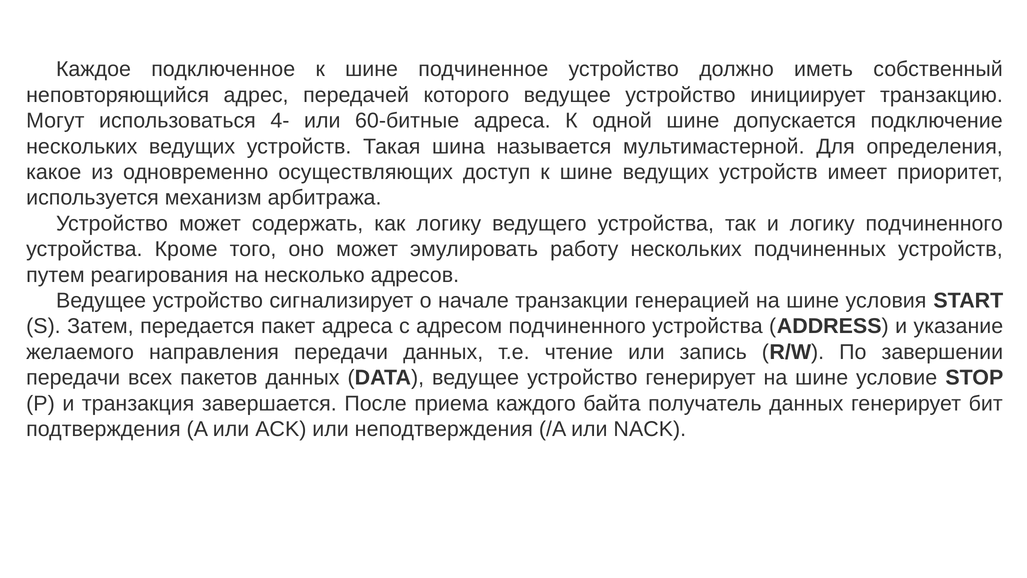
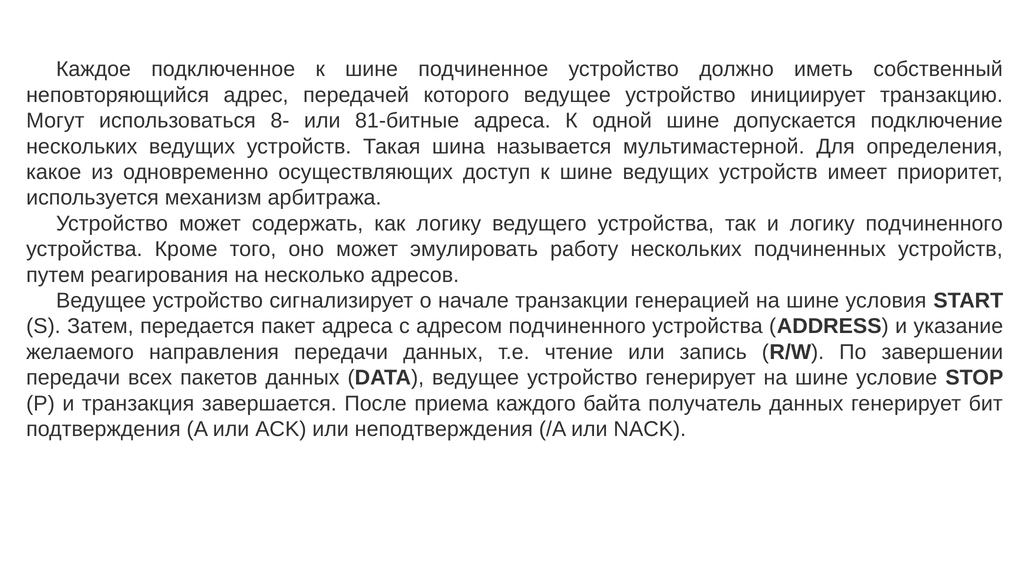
4-: 4- -> 8- (280, 121)
60-битные: 60-битные -> 81-битные (407, 121)
